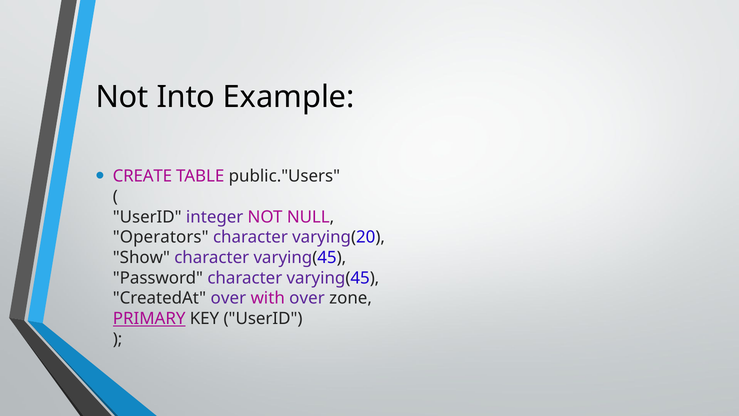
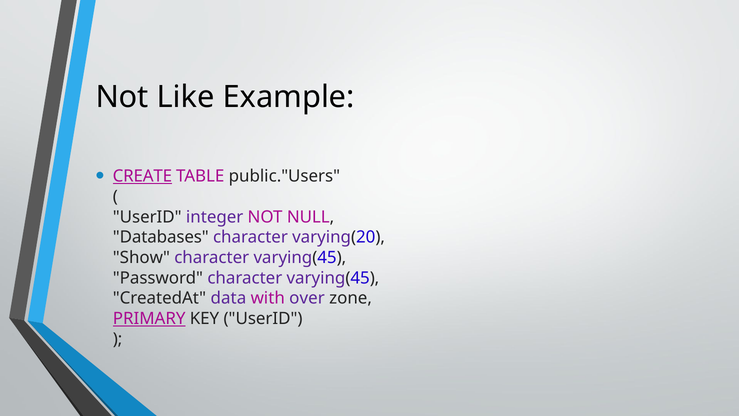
Into: Into -> Like (186, 97)
CREATE underline: none -> present (142, 176)
Operators: Operators -> Databases (161, 237)
CreatedAt over: over -> data (228, 298)
